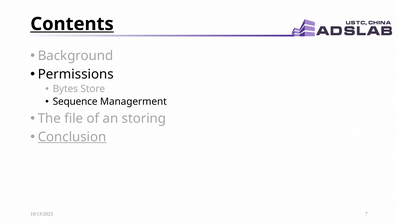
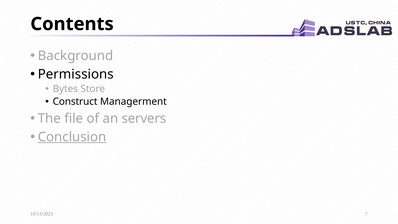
Contents underline: present -> none (72, 24)
Sequence: Sequence -> Construct (75, 102)
storing: storing -> servers (144, 118)
